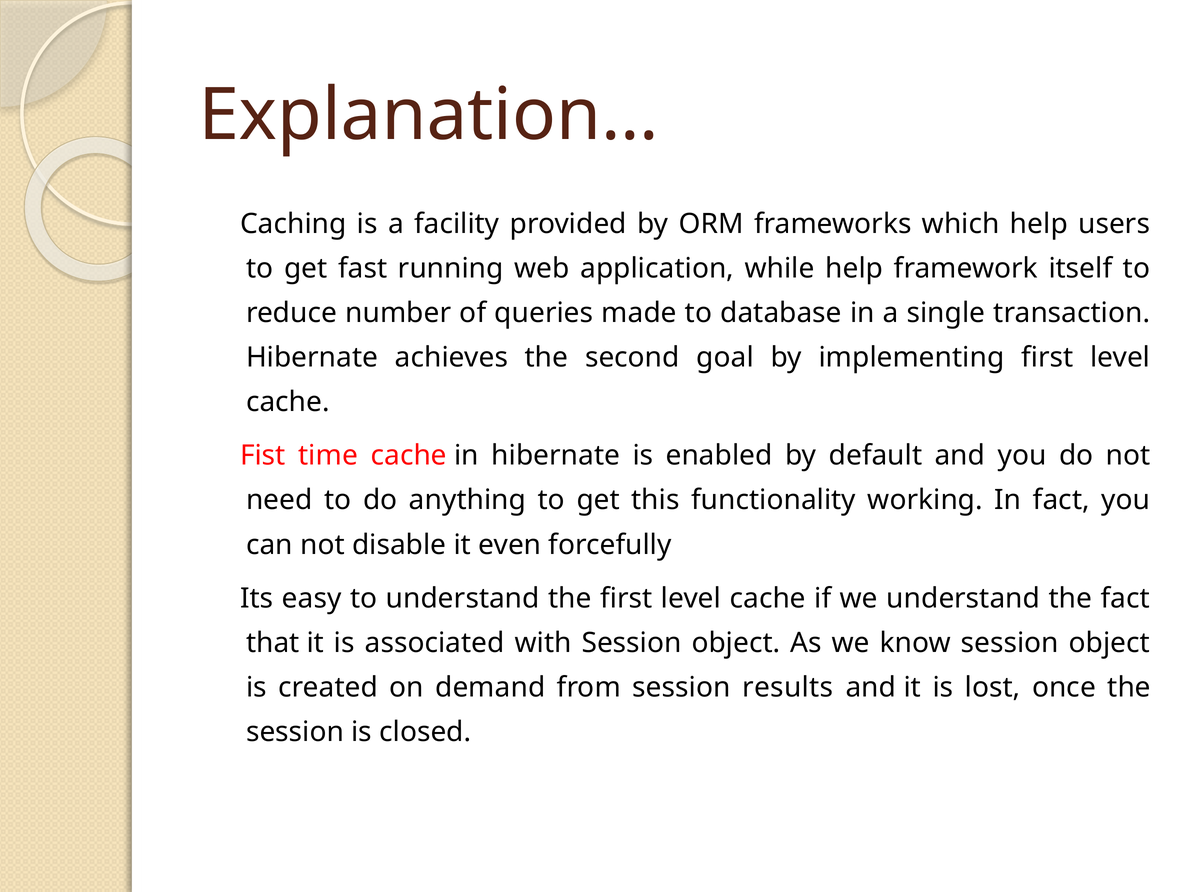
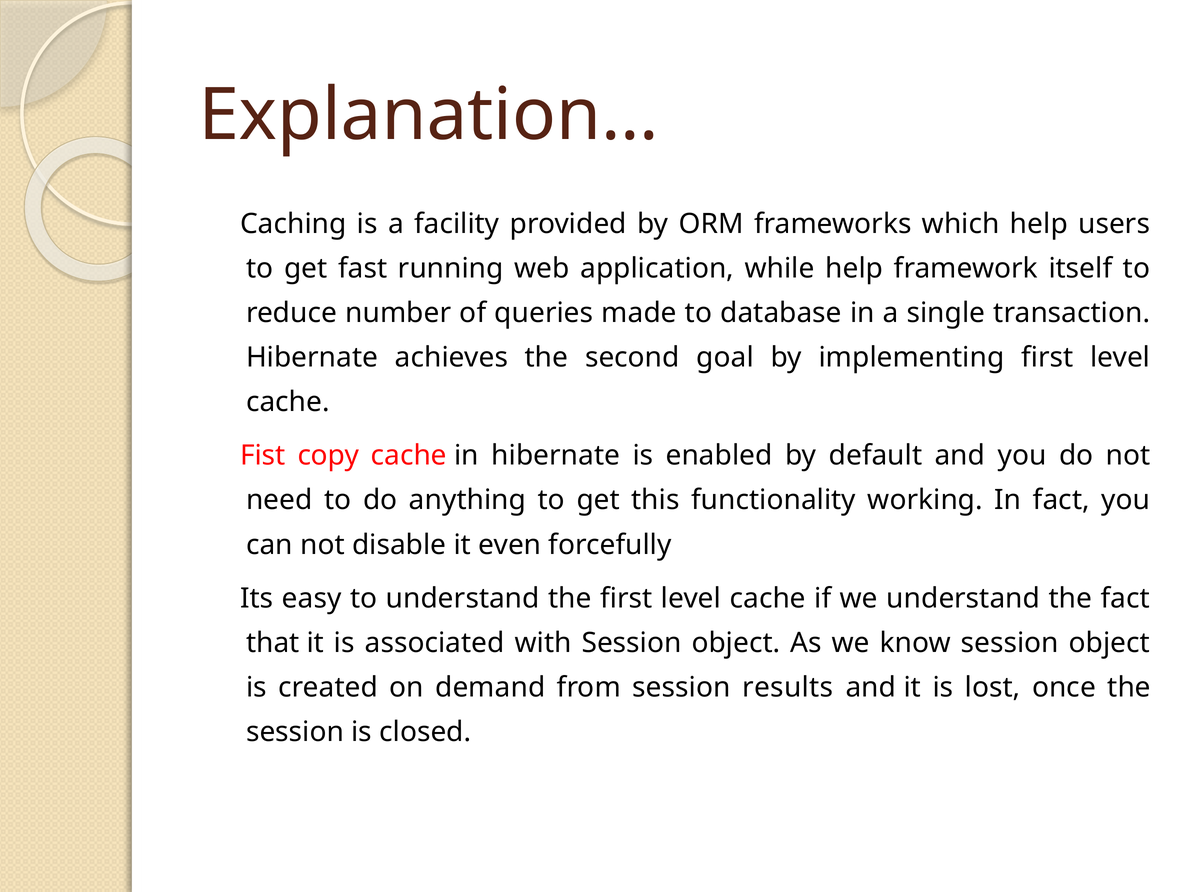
time: time -> copy (328, 456)
